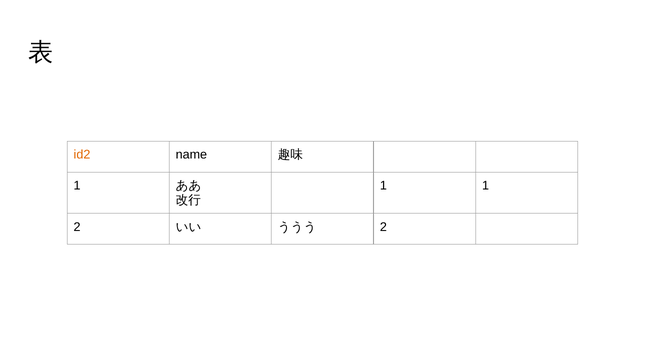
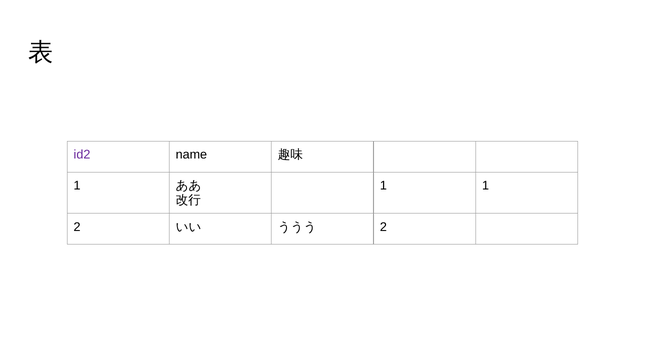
id2 colour: orange -> purple (82, 155)
